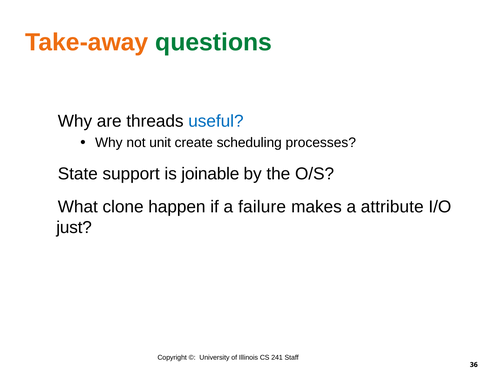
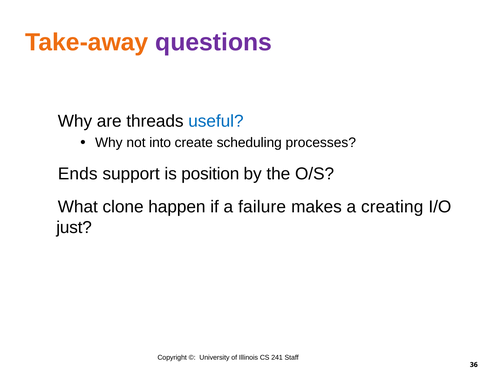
questions colour: green -> purple (214, 42)
unit: unit -> into (160, 143)
State: State -> Ends (78, 174)
joinable: joinable -> position (210, 174)
attribute: attribute -> creating (392, 207)
